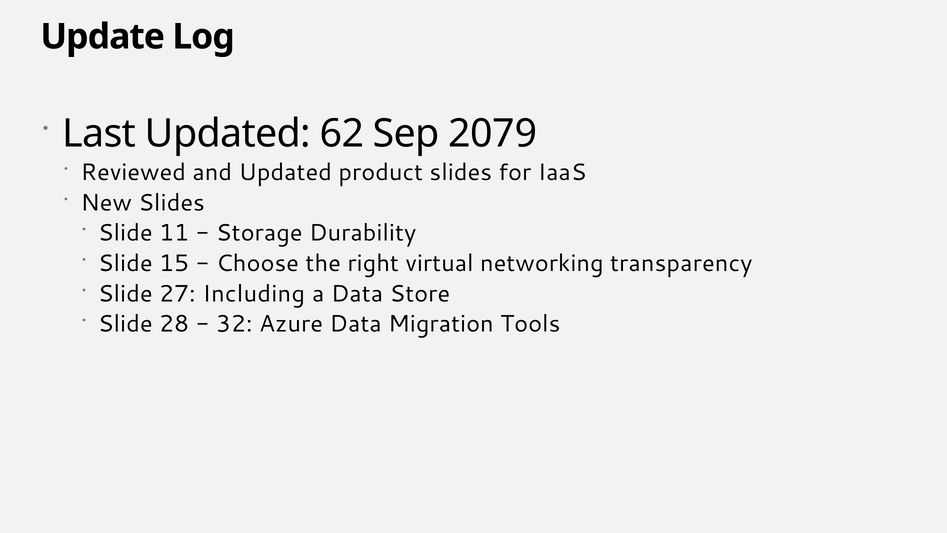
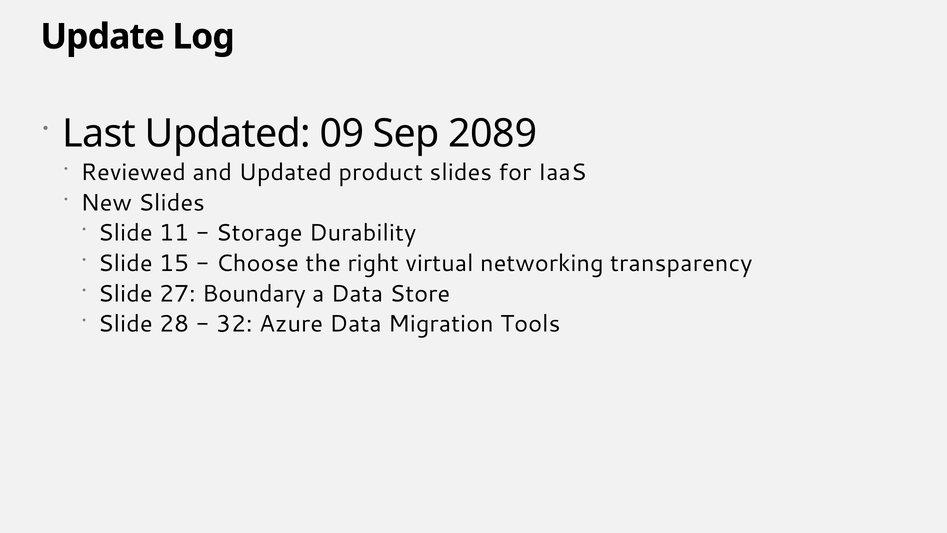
62: 62 -> 09 (342, 134)
2079: 2079 -> 2089 (493, 134)
Including: Including -> Boundary (254, 294)
